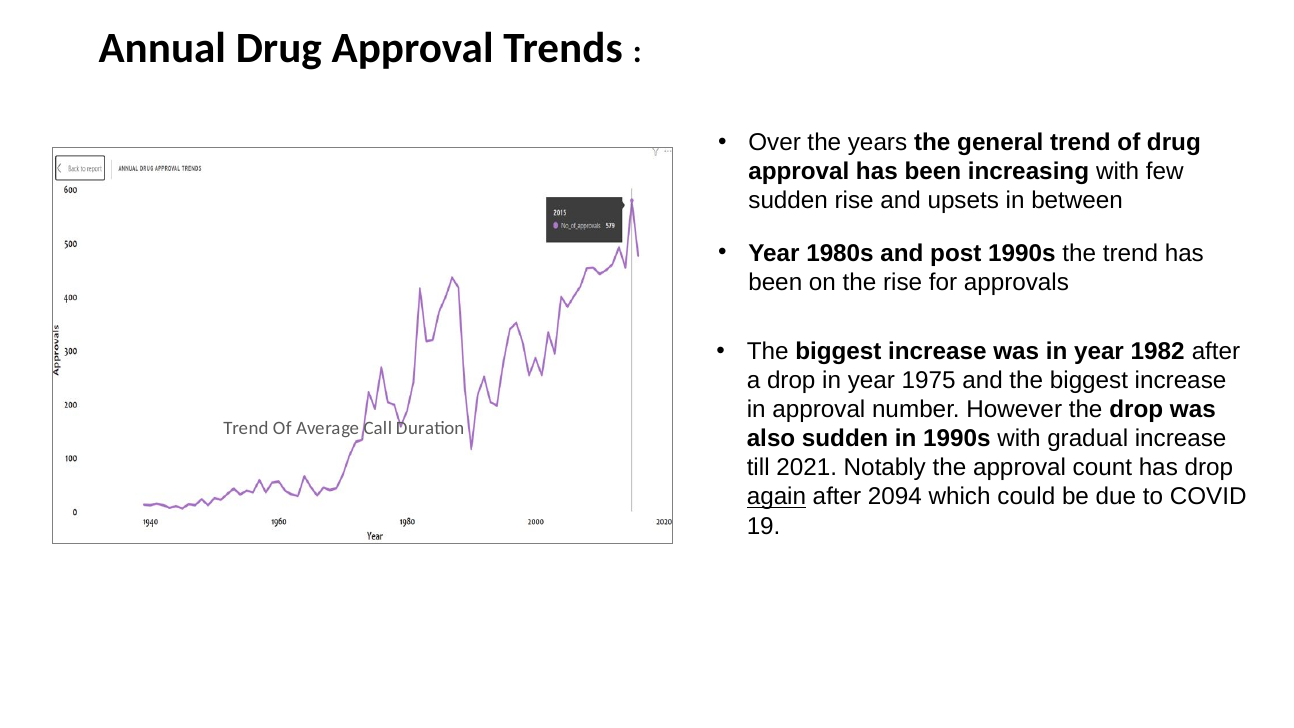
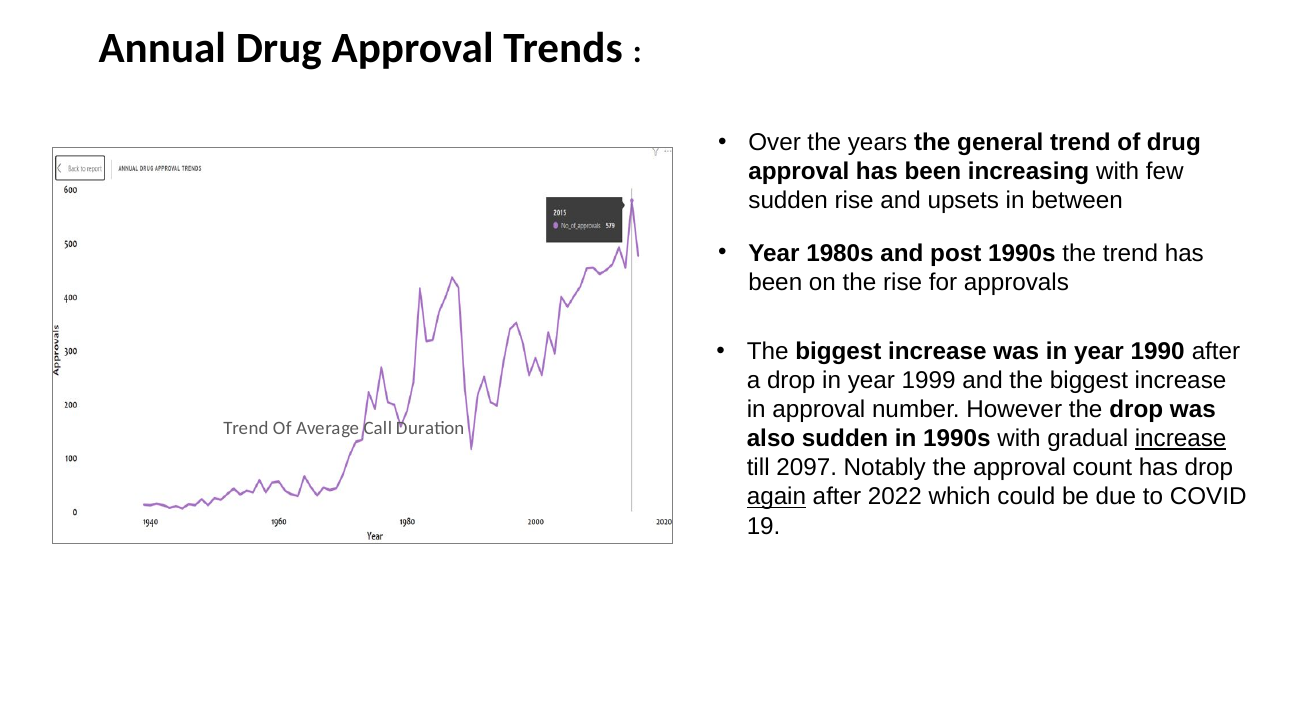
1982: 1982 -> 1990 (1158, 351)
1975: 1975 -> 1999 (929, 380)
increase underline: none -> present (1181, 439)
2021: 2021 -> 2097 (807, 468)
2094: 2094 -> 2022 (895, 497)
